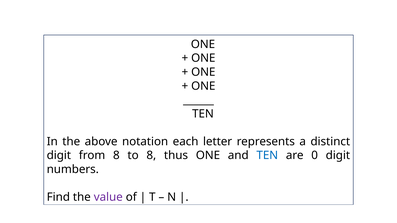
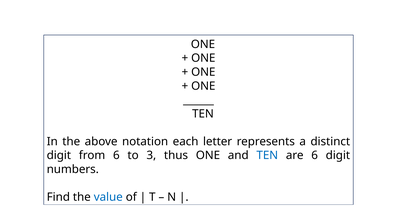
from 8: 8 -> 6 (116, 156)
to 8: 8 -> 3 (151, 156)
are 0: 0 -> 6 (315, 156)
value colour: purple -> blue (108, 197)
